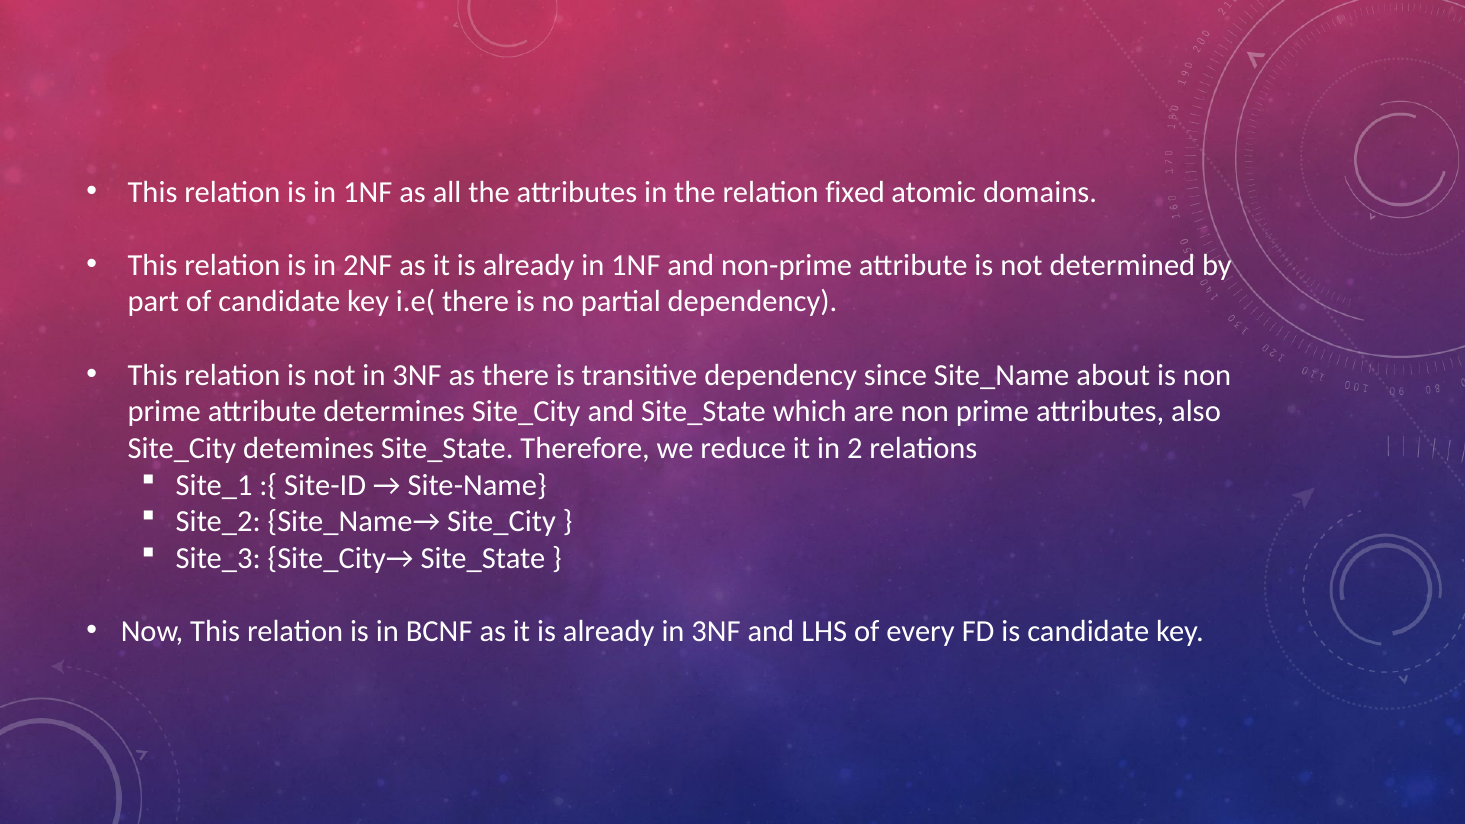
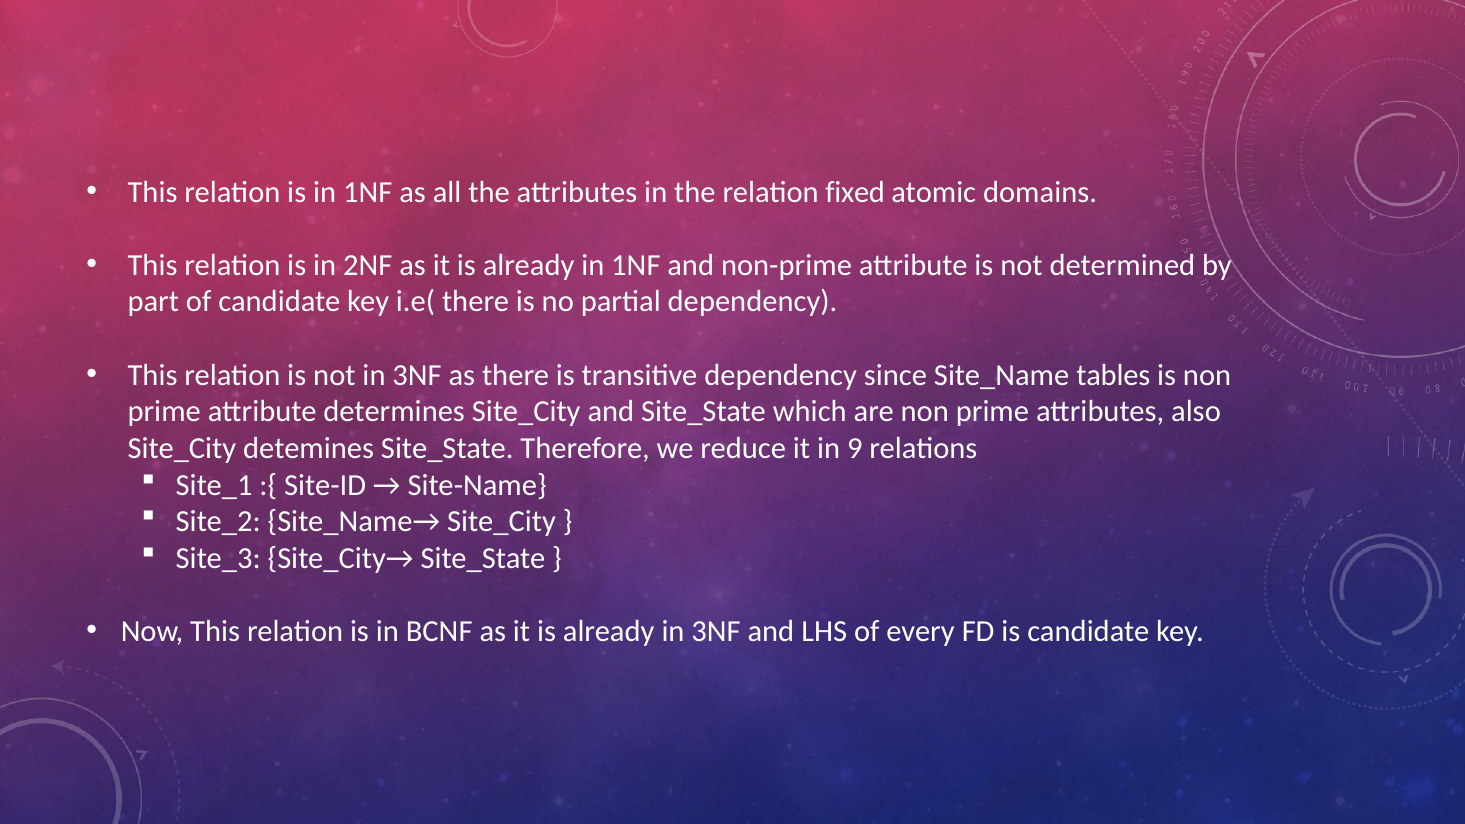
about: about -> tables (1113, 375)
2: 2 -> 9 (855, 448)
